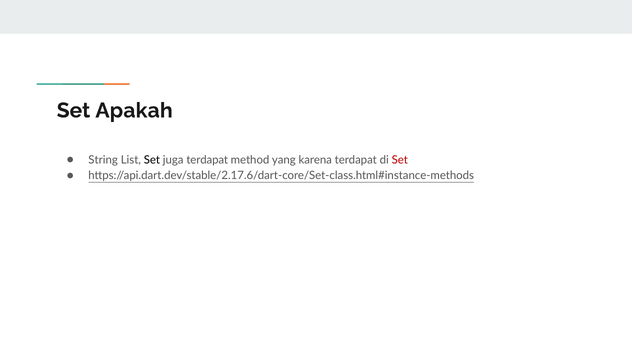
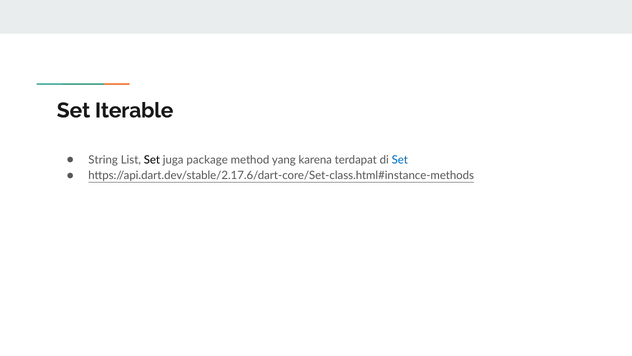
Apakah: Apakah -> Iterable (134, 110)
juga terdapat: terdapat -> package (207, 160)
Set colour: red -> blue (400, 160)
